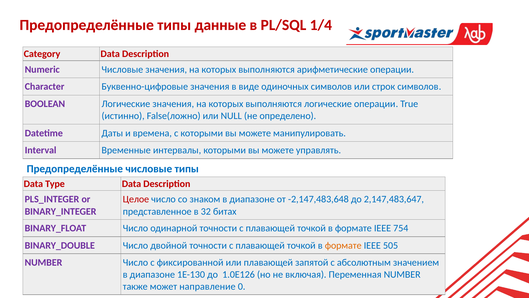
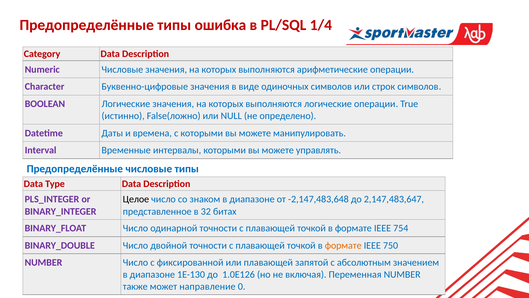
данные: данные -> ошибка (220, 25)
Целое colour: red -> black (136, 199)
505: 505 -> 750 (391, 245)
